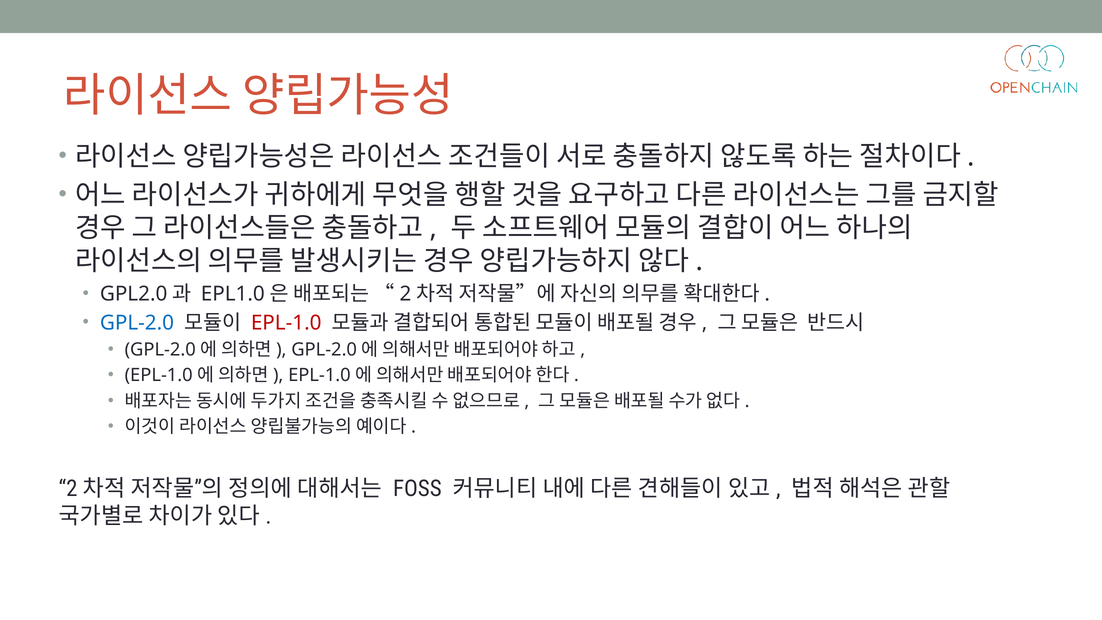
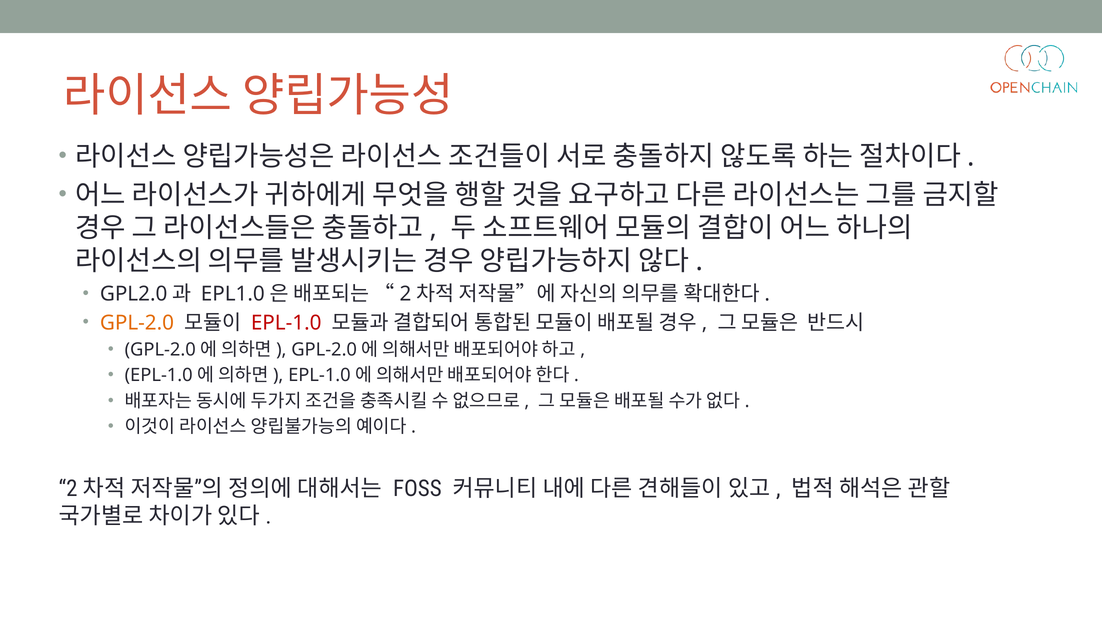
GPL-2.0 colour: blue -> orange (137, 323)
